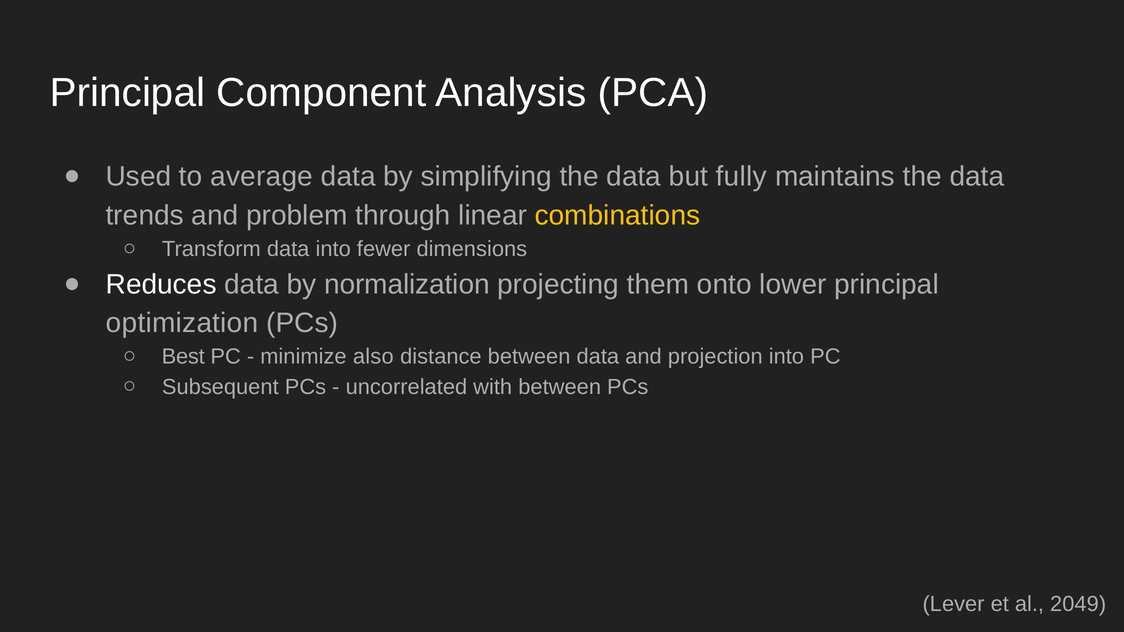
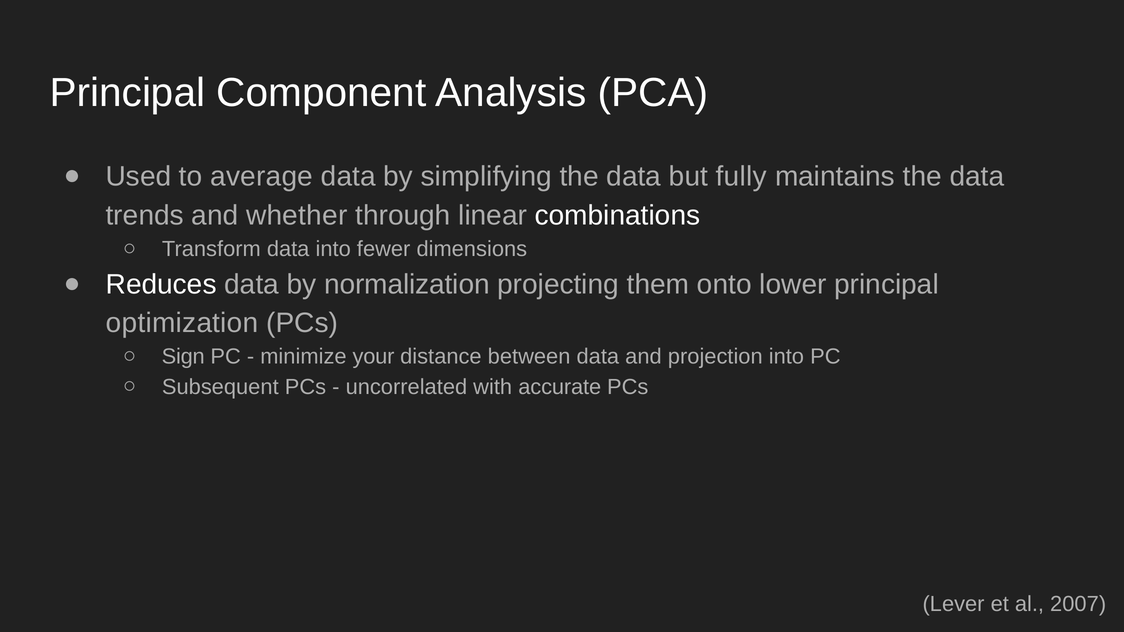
problem: problem -> whether (297, 216)
combinations colour: yellow -> white (618, 216)
Best: Best -> Sign (183, 357)
also: also -> your (374, 357)
with between: between -> accurate (560, 387)
2049: 2049 -> 2007 (1078, 604)
